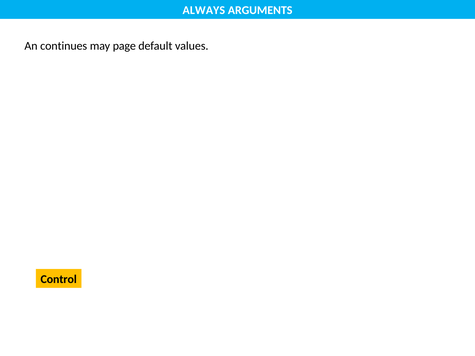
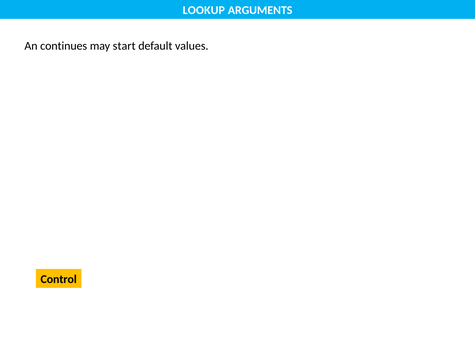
ALWAYS: ALWAYS -> LOOKUP (204, 10)
page: page -> start (124, 46)
